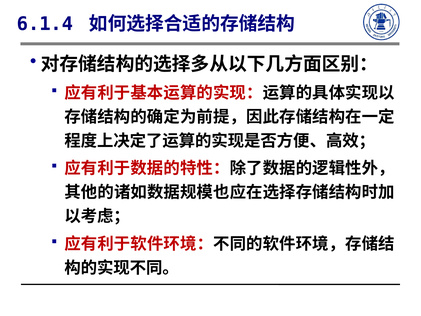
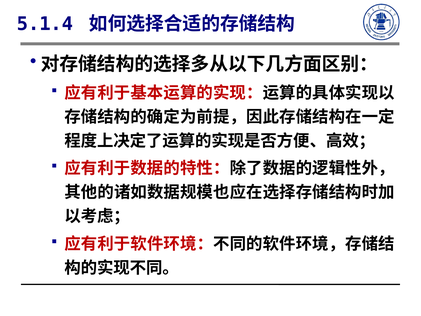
6.1.4: 6.1.4 -> 5.1.4 (45, 24)
